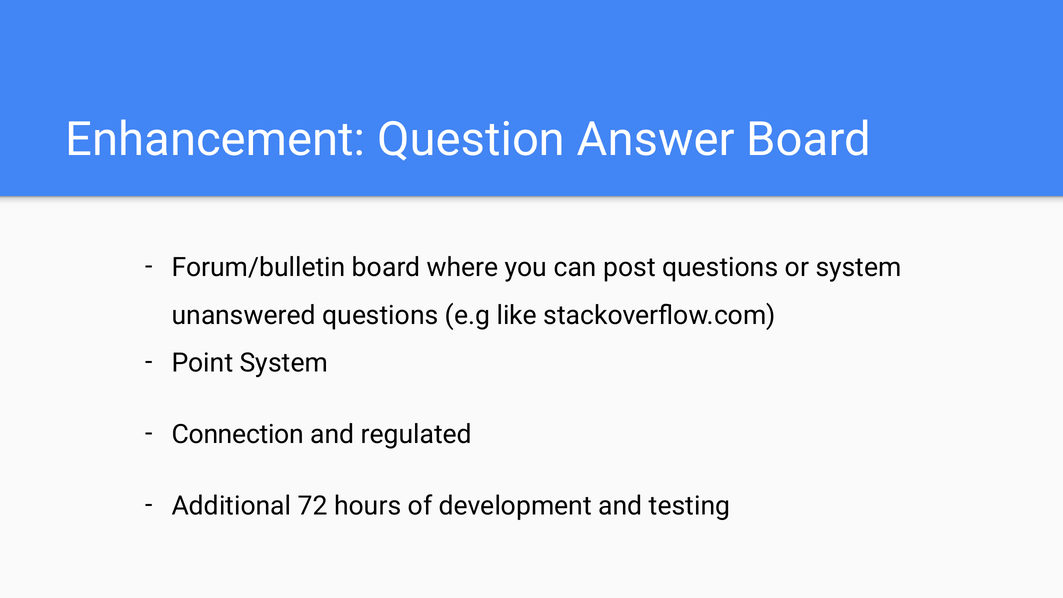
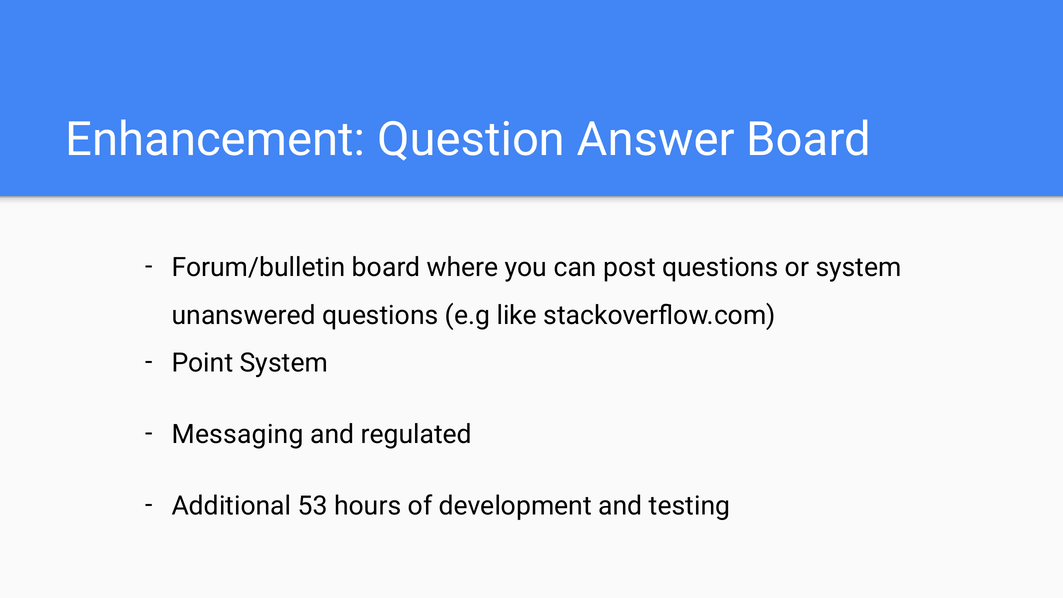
Connection: Connection -> Messaging (238, 435)
72: 72 -> 53 (313, 506)
